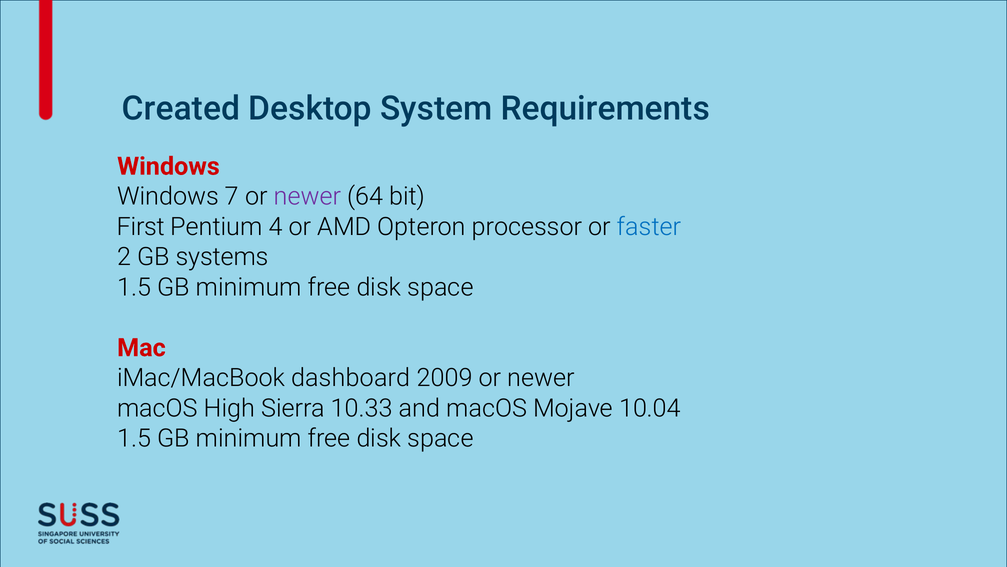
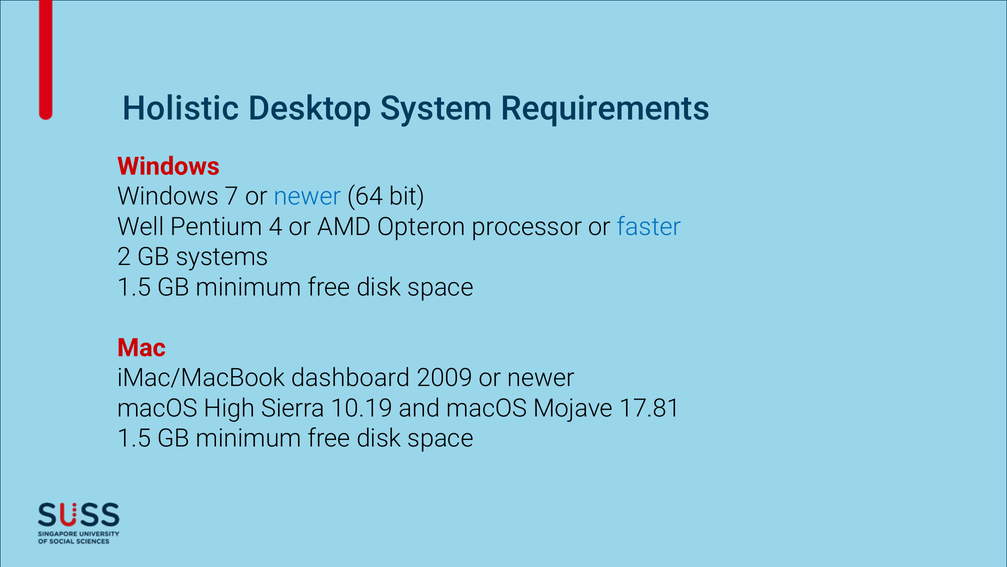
Created: Created -> Holistic (181, 109)
newer colour: purple -> blue (307, 196)
First: First -> Well (141, 227)
10.33: 10.33 -> 10.19 (362, 408)
10.04: 10.04 -> 17.81 (650, 408)
